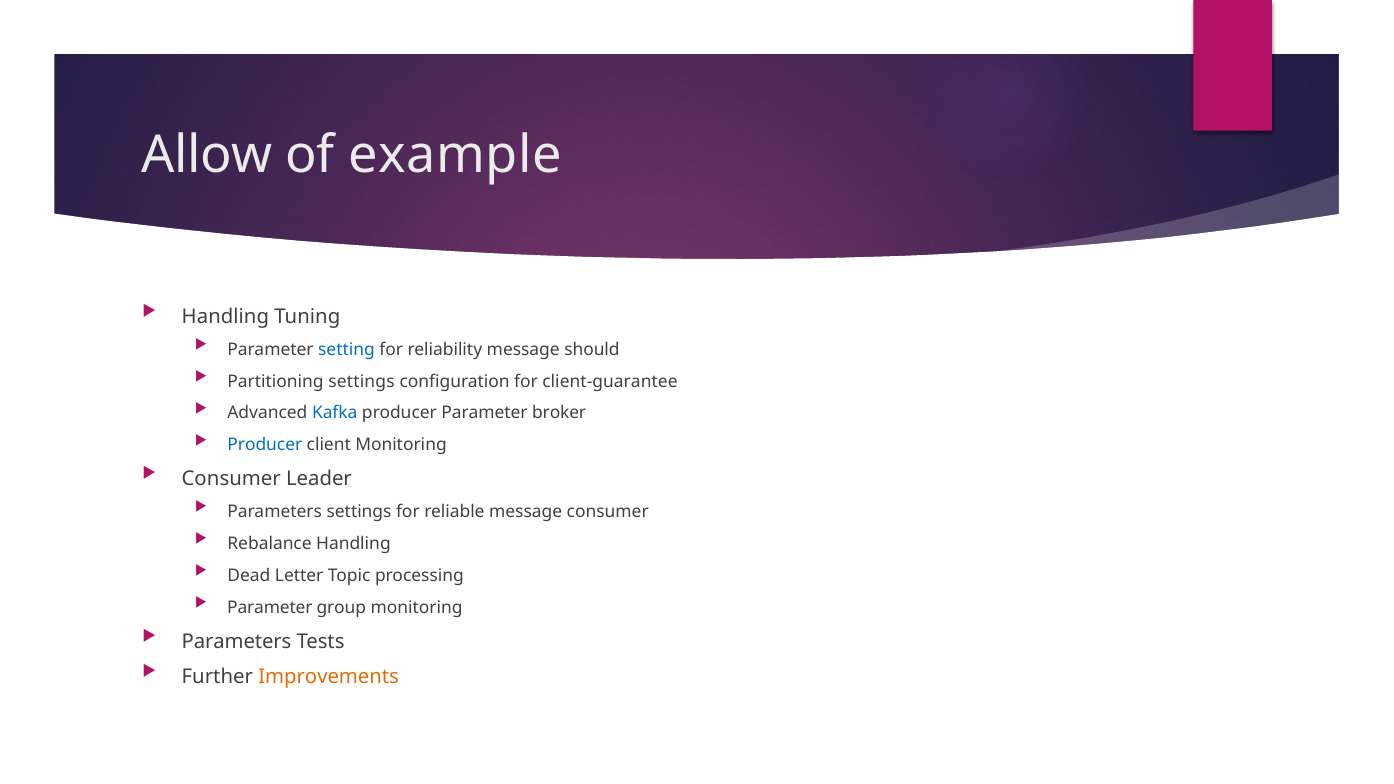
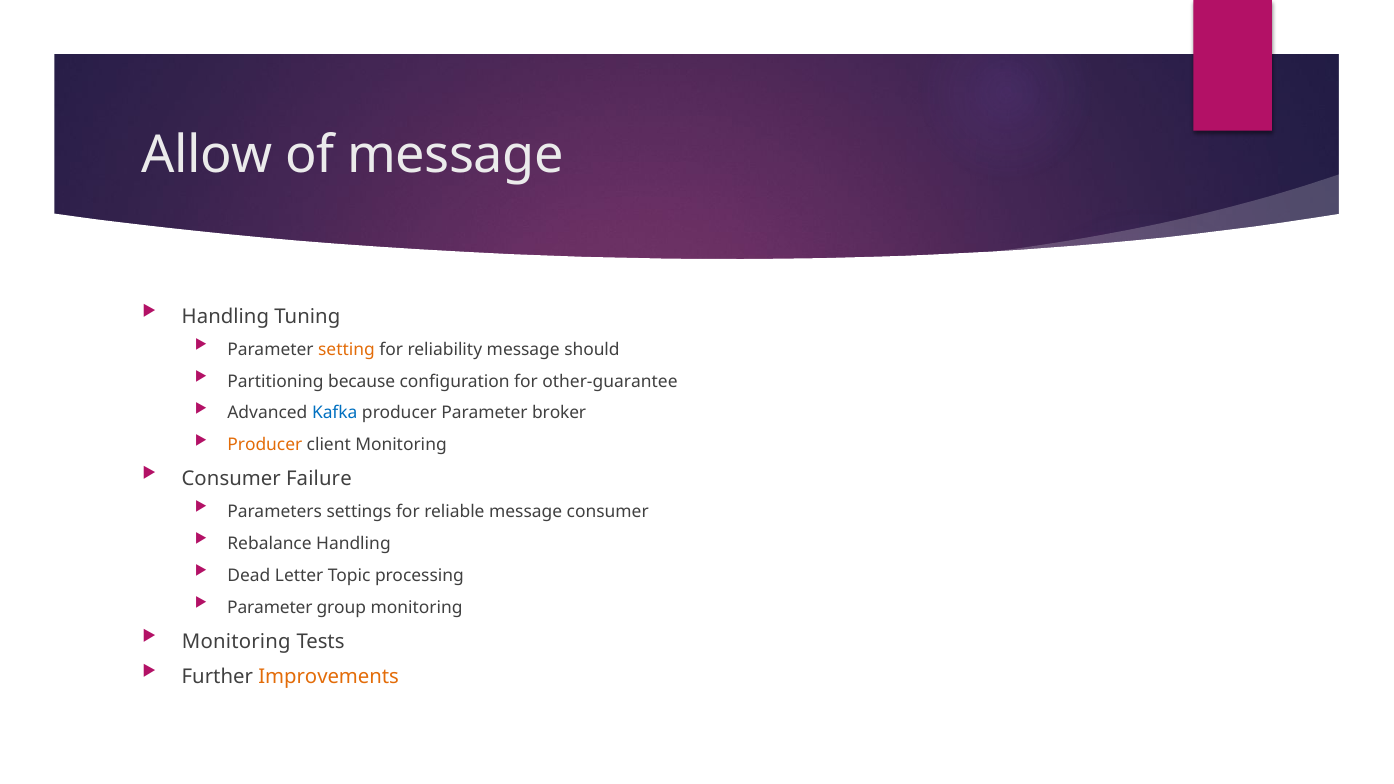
of example: example -> message (455, 155)
setting colour: blue -> orange (346, 350)
Partitioning settings: settings -> because (362, 381)
client-guarantee: client-guarantee -> other-guarantee (610, 381)
Producer colour: blue -> orange (265, 445)
Leader: Leader -> Failure (319, 479)
Parameters: Parameters -> Monitoring (236, 641)
